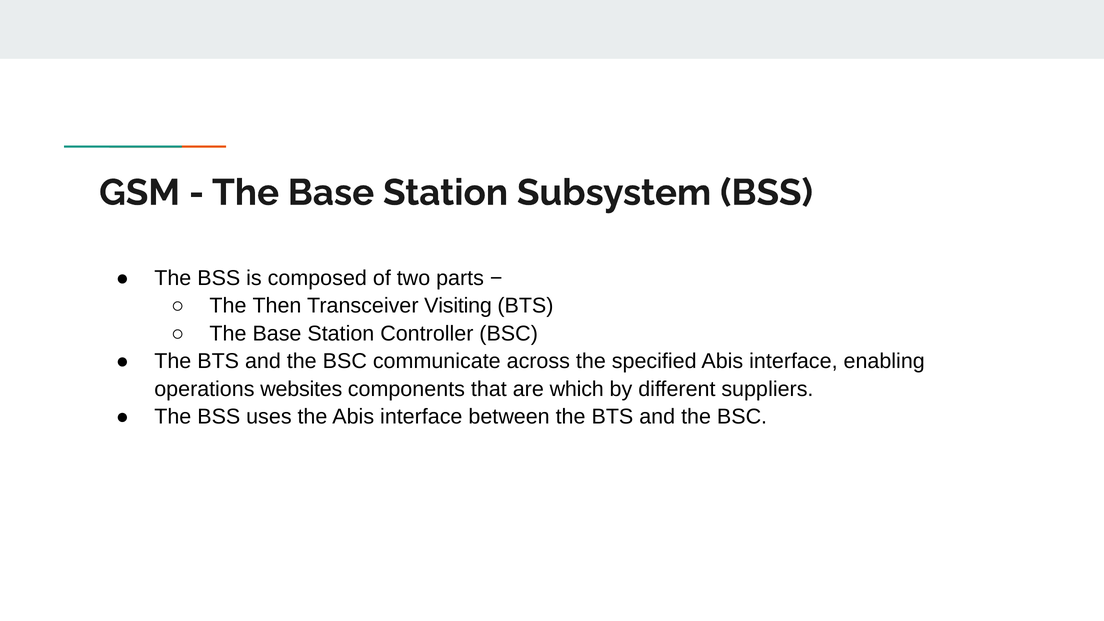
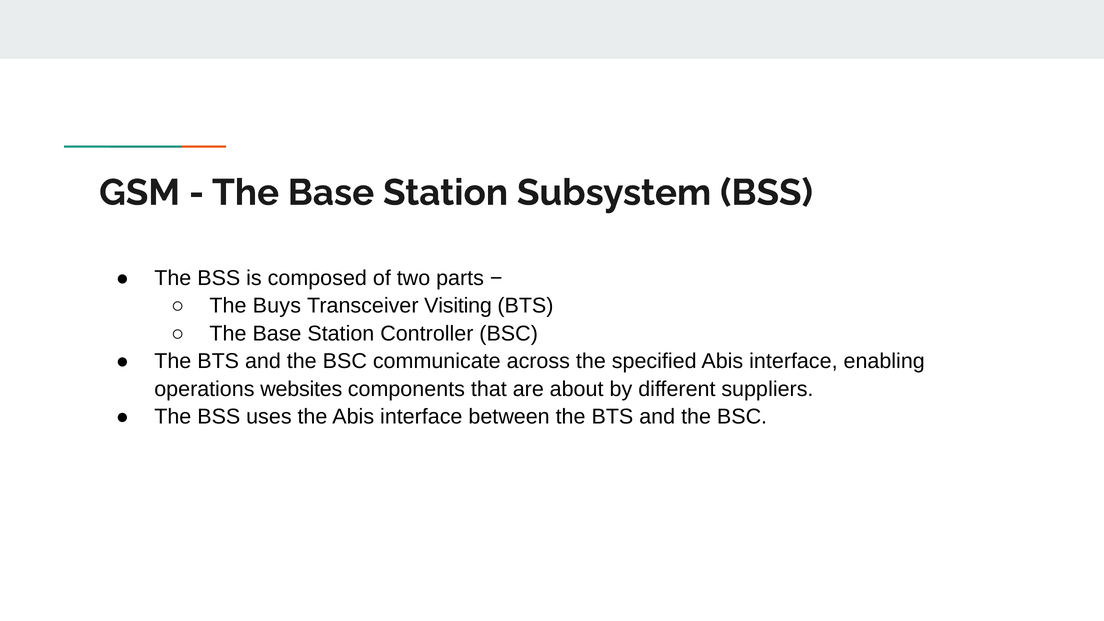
Then: Then -> Buys (277, 306)
which: which -> about (577, 389)
